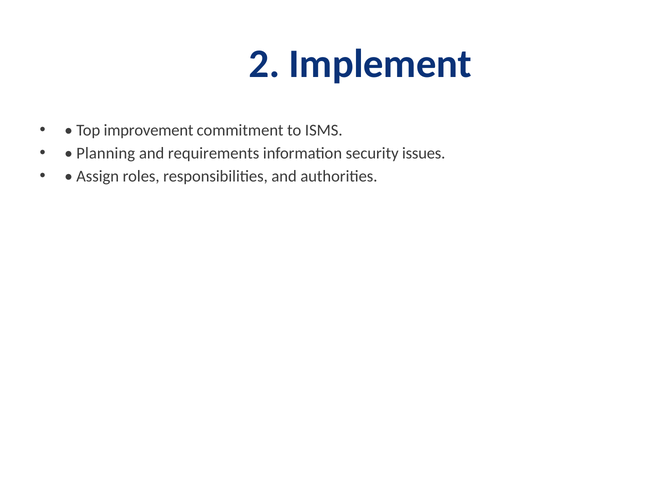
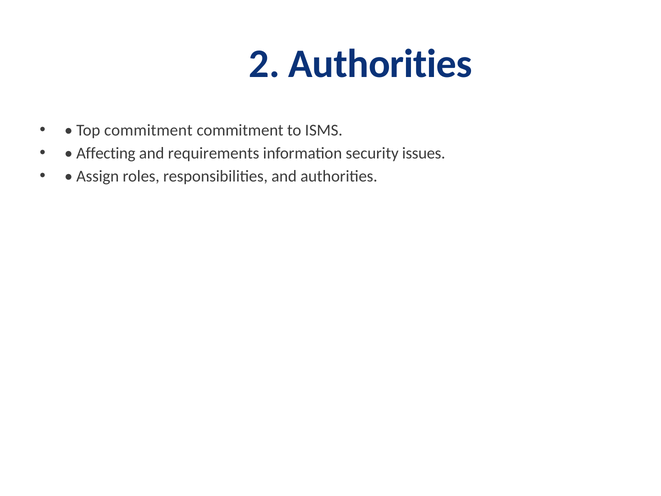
Implement: Implement -> Authorities (380, 64)
Top improvement: improvement -> commitment (148, 130)
Planning: Planning -> Affecting (106, 153)
